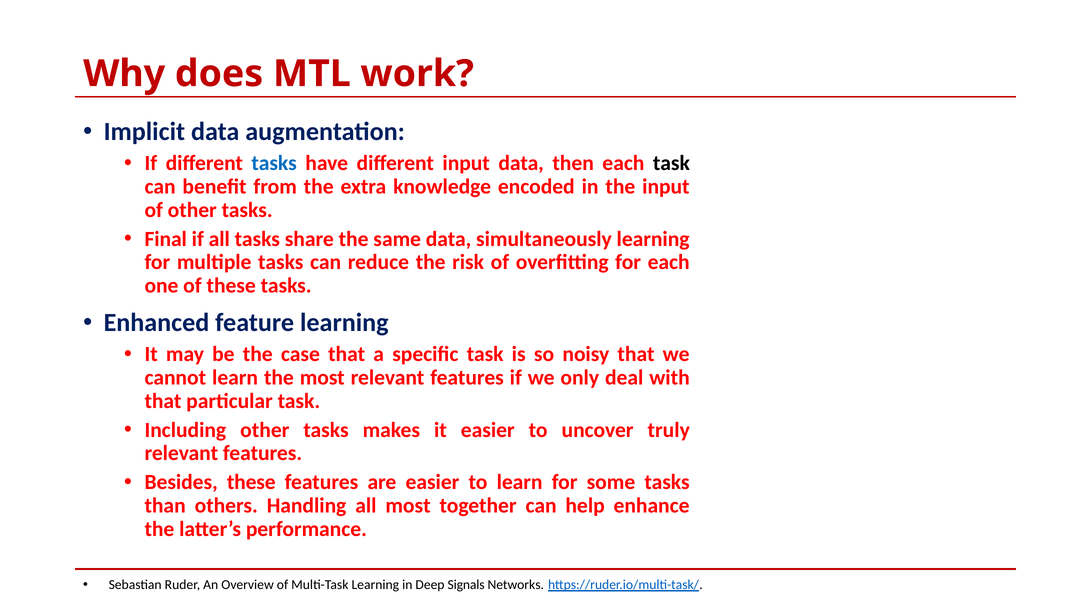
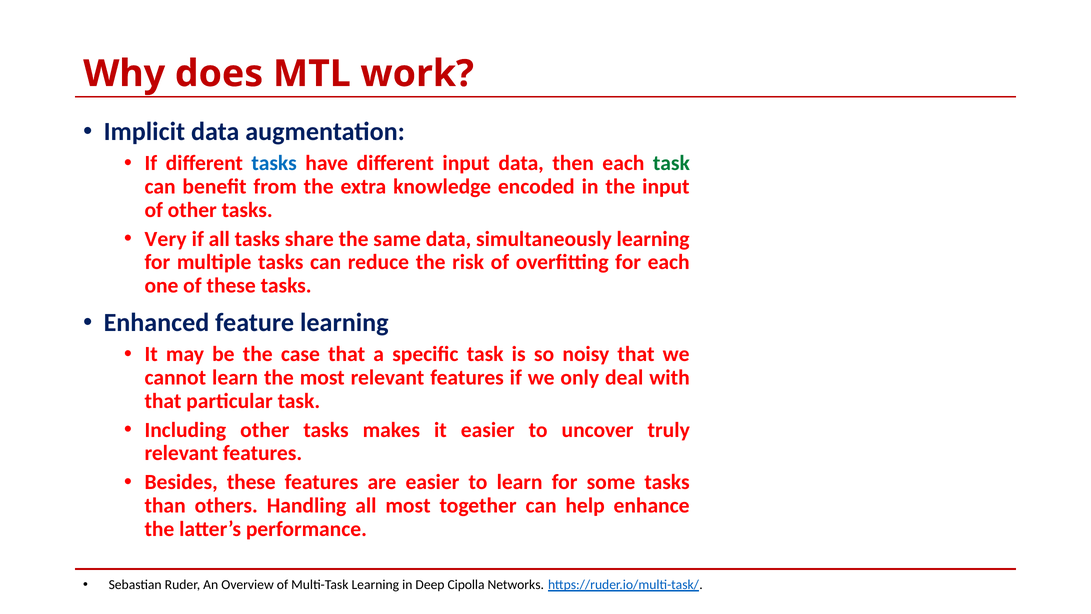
task colour: black -> green (671, 163)
Final: Final -> Very (166, 239)
Signals: Signals -> Cipolla (466, 585)
